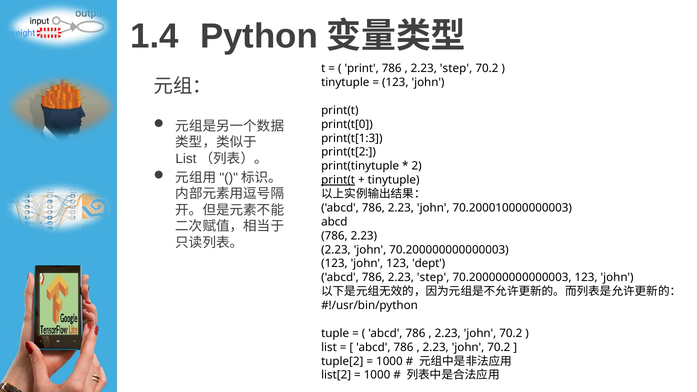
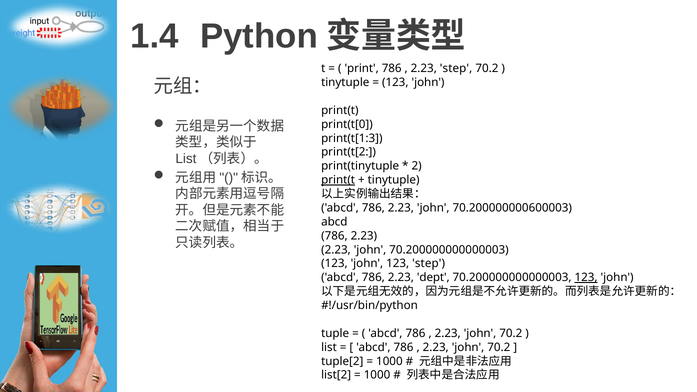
70.200010000000003: 70.200010000000003 -> 70.200000000600003 (512, 208)
123 dept: dept -> step (429, 264)
786 2.23 step: step -> dept (433, 278)
123 underline: none -> present (586, 278)
